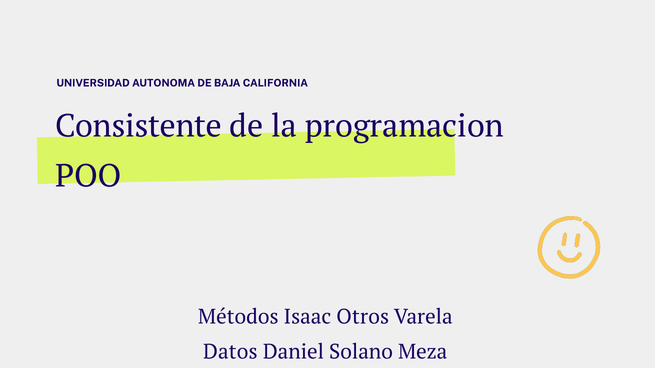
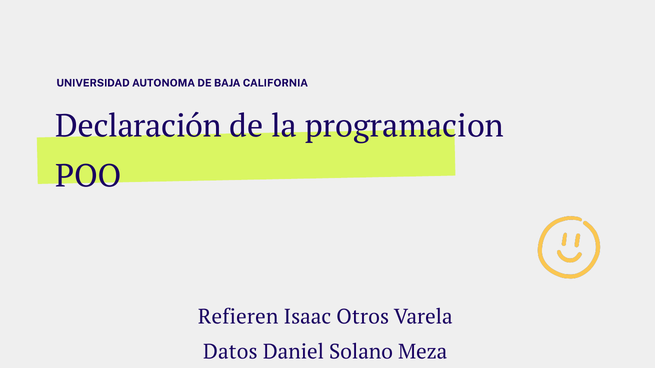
Consistente: Consistente -> Declaración (139, 126)
Métodos: Métodos -> Refieren (238, 317)
